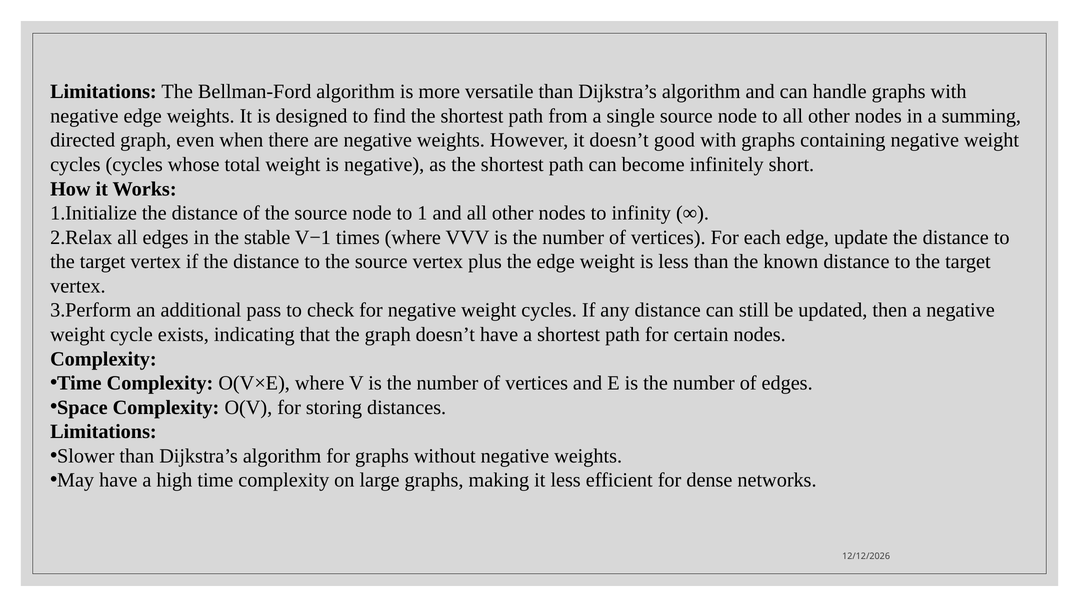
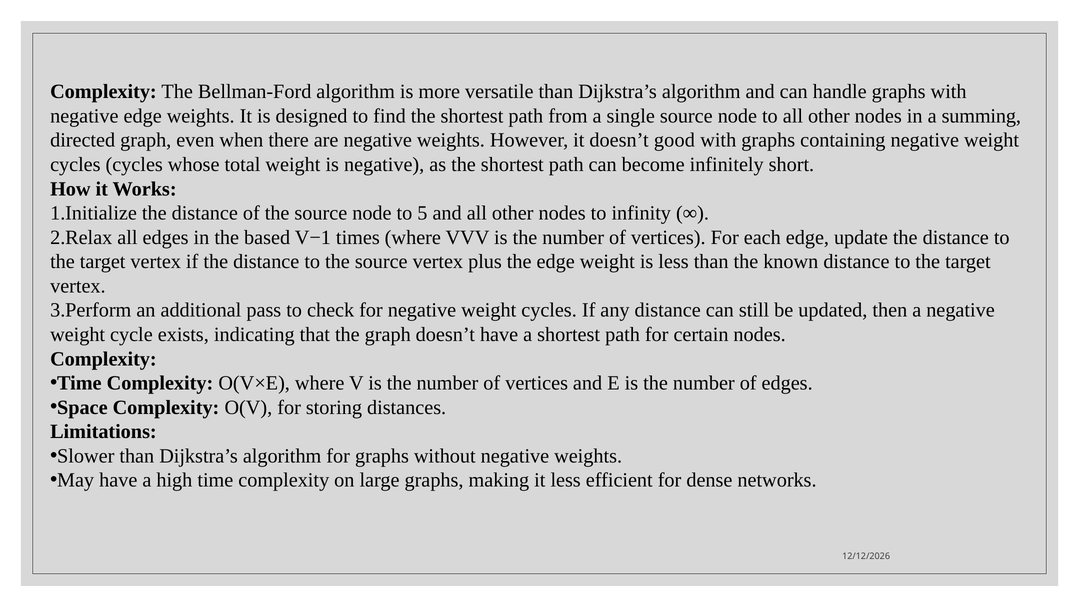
Limitations: Limitations -> Complexity (103, 92)
1: 1 -> 5 (422, 213)
stable: stable -> based (267, 237)
